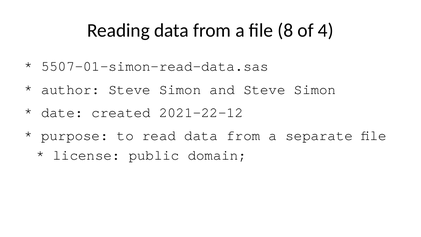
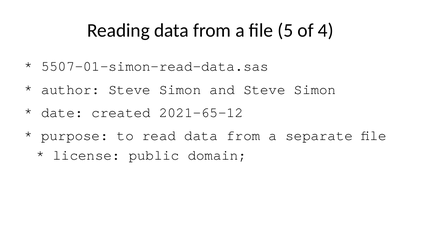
8: 8 -> 5 (285, 31)
2021-22-12: 2021-22-12 -> 2021-65-12 (201, 112)
